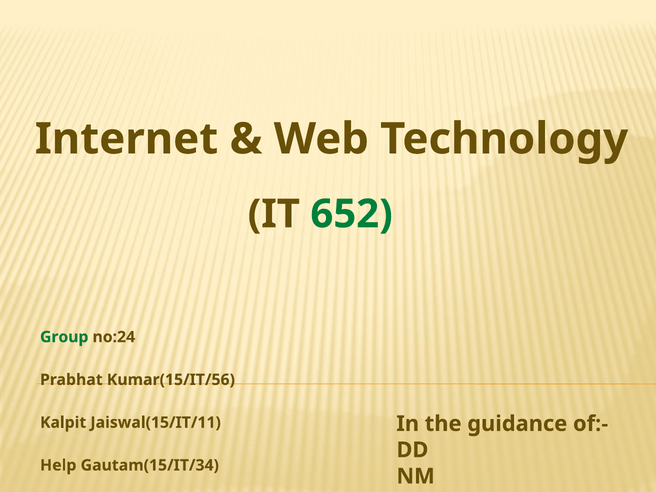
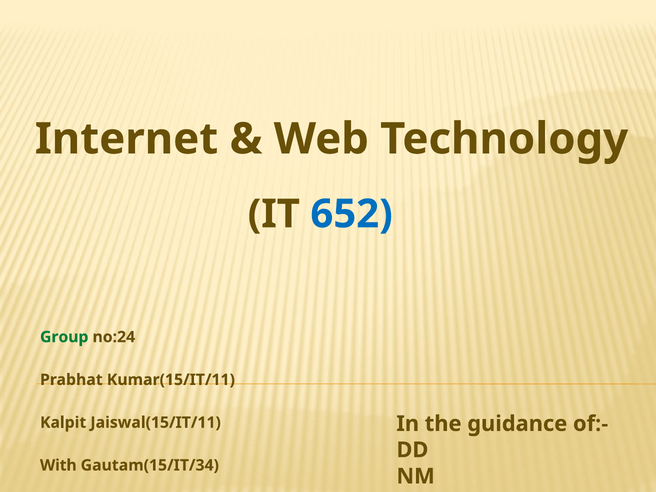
652 colour: green -> blue (352, 214)
Kumar(15/IT/56: Kumar(15/IT/56 -> Kumar(15/IT/11 (171, 380)
Help: Help -> With (58, 465)
